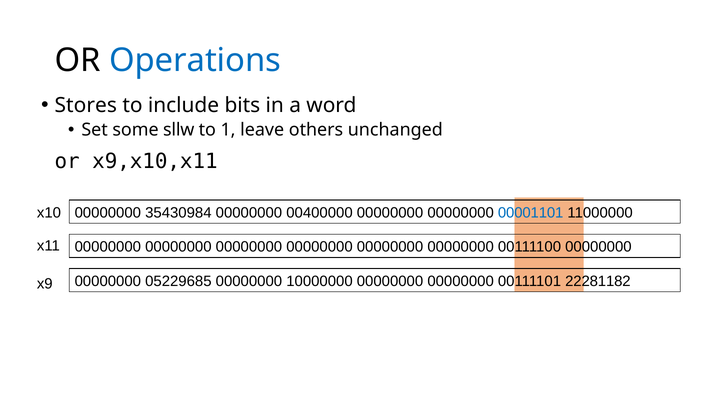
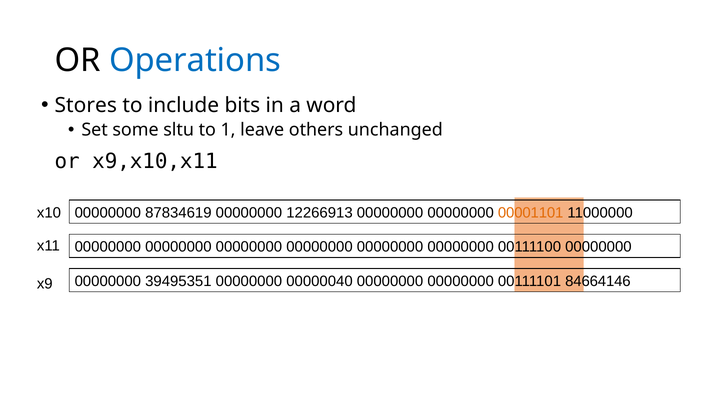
sllw: sllw -> sltu (179, 130)
35430984: 35430984 -> 87834619 (178, 213)
00400000: 00400000 -> 12266913 (319, 213)
00001101 colour: blue -> orange (531, 213)
05229685: 05229685 -> 39495351 (178, 281)
10000000: 10000000 -> 00000040 (319, 281)
22281182: 22281182 -> 84664146 (598, 281)
